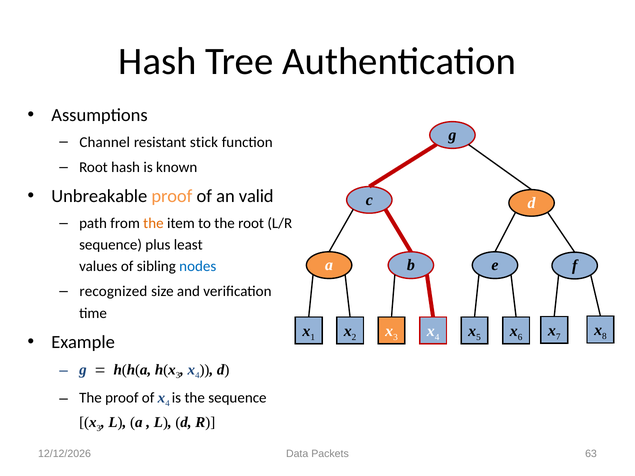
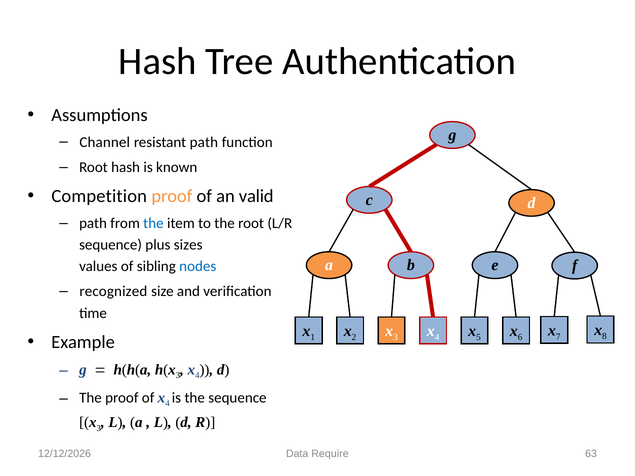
resistant stick: stick -> path (204, 142)
Unbreakable: Unbreakable -> Competition (99, 196)
the colour: orange -> blue (153, 223)
least: least -> sizes (188, 245)
Packets: Packets -> Require (330, 454)
